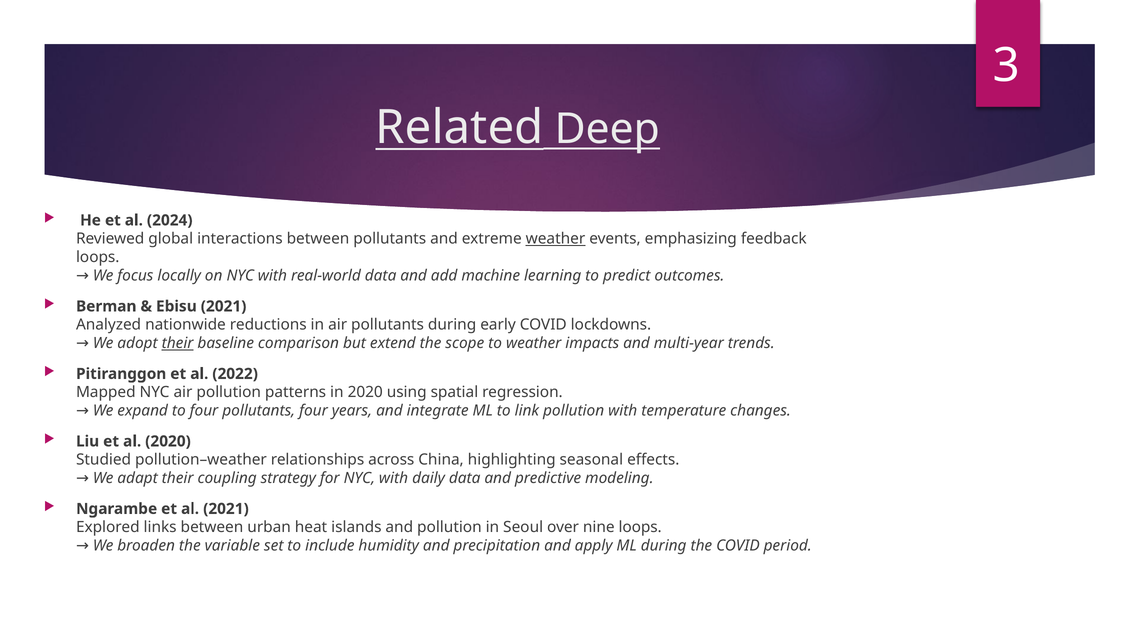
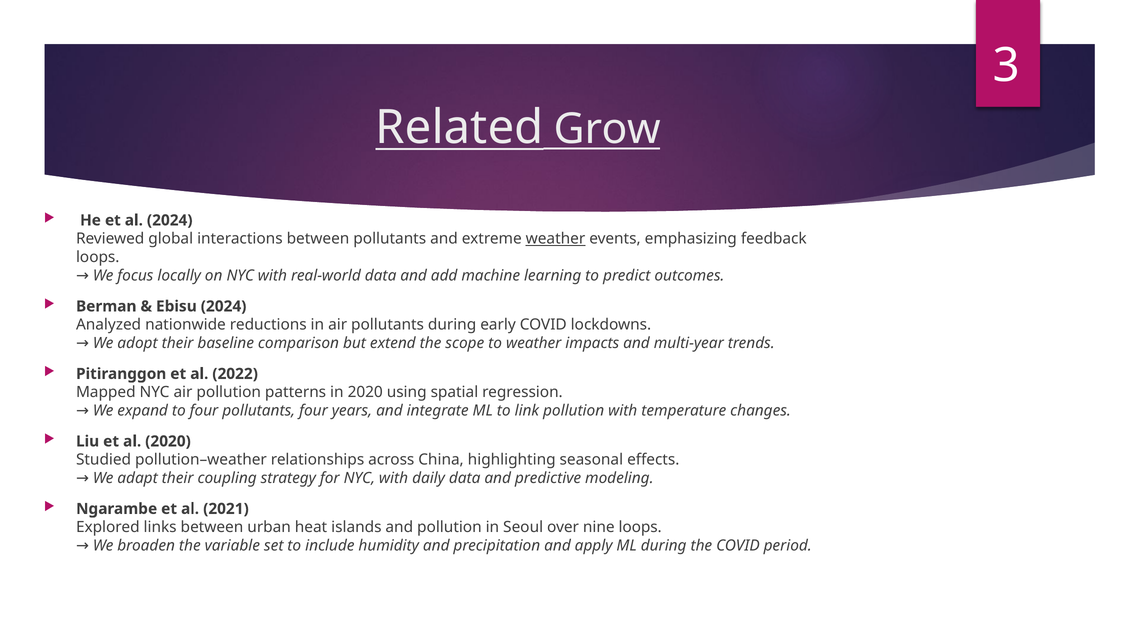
Deep: Deep -> Grow (607, 129)
Ebisu 2021: 2021 -> 2024 (224, 306)
their underline: present -> none (178, 344)
